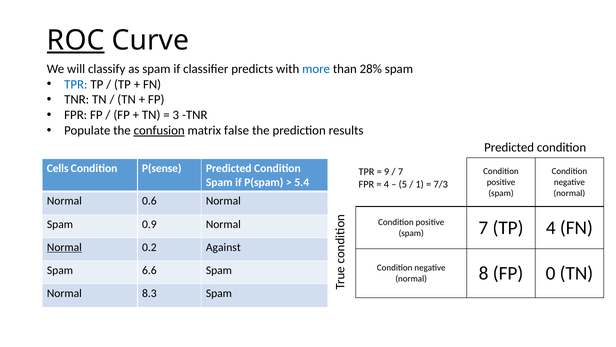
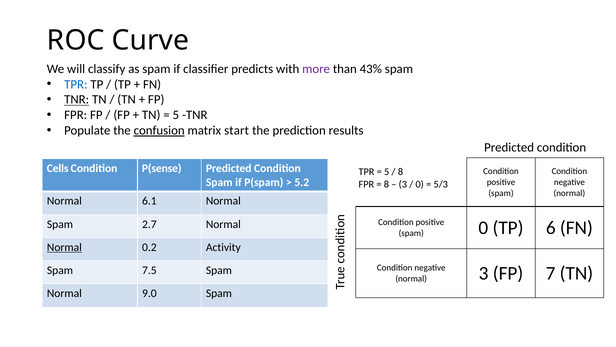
ROC underline: present -> none (76, 40)
more colour: blue -> purple (316, 69)
28%: 28% -> 43% (371, 69)
TNR underline: none -> present (77, 100)
3: 3 -> 5 (176, 115)
false: false -> start (237, 130)
9: 9 -> 5 (387, 172)
7: 7 -> 8 (400, 172)
5.4: 5.4 -> 5.2 (302, 182)
4: 4 -> 8 (386, 184)
5: 5 -> 3 (403, 184)
1: 1 -> 0 (420, 184)
7/3: 7/3 -> 5/3 (441, 184)
0.6: 0.6 -> 6.1 (149, 201)
0.9: 0.9 -> 2.7 (149, 224)
spam 7: 7 -> 0 (483, 227)
TP 4: 4 -> 6 (551, 227)
Against: Against -> Activity (223, 247)
6.6: 6.6 -> 7.5 (149, 270)
normal 8: 8 -> 3 (484, 273)
0: 0 -> 7 (550, 273)
8.3: 8.3 -> 9.0 (149, 293)
